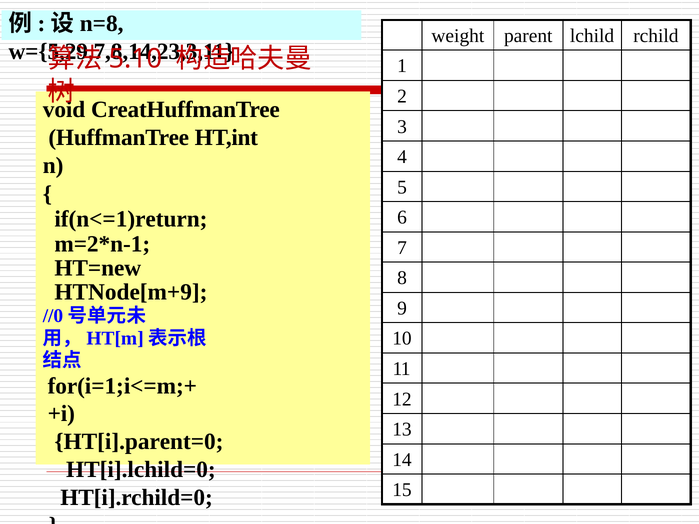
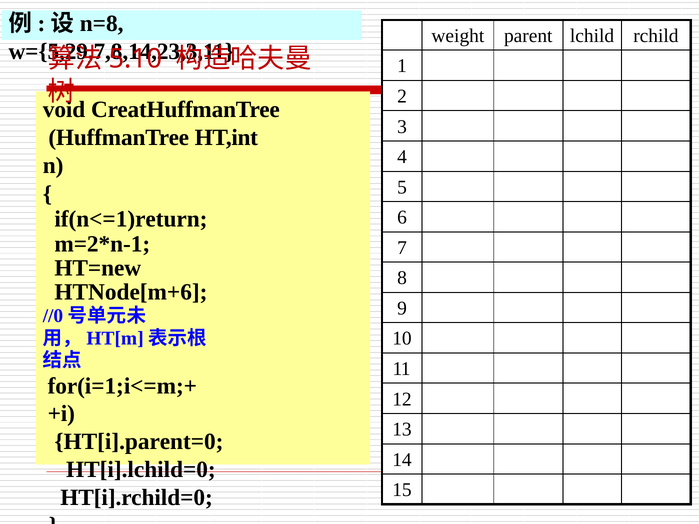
HTNode[m+9: HTNode[m+9 -> HTNode[m+6 (131, 292)
